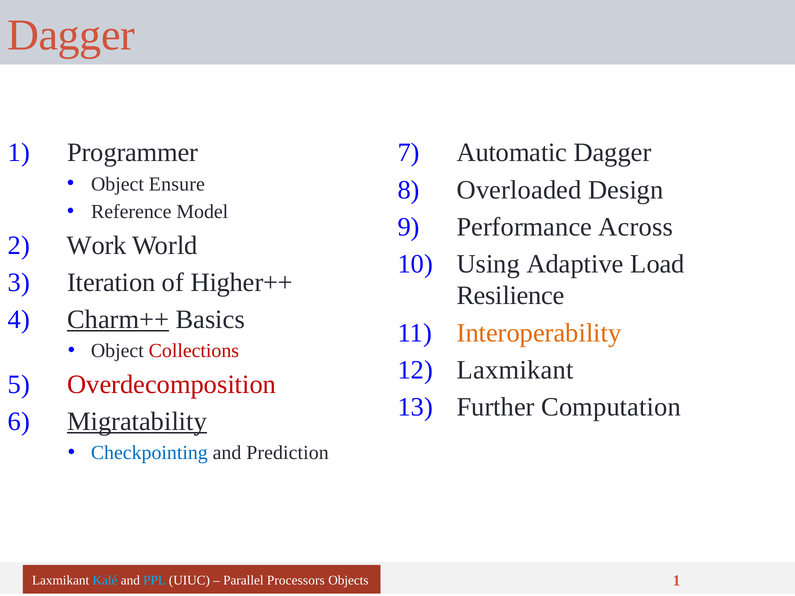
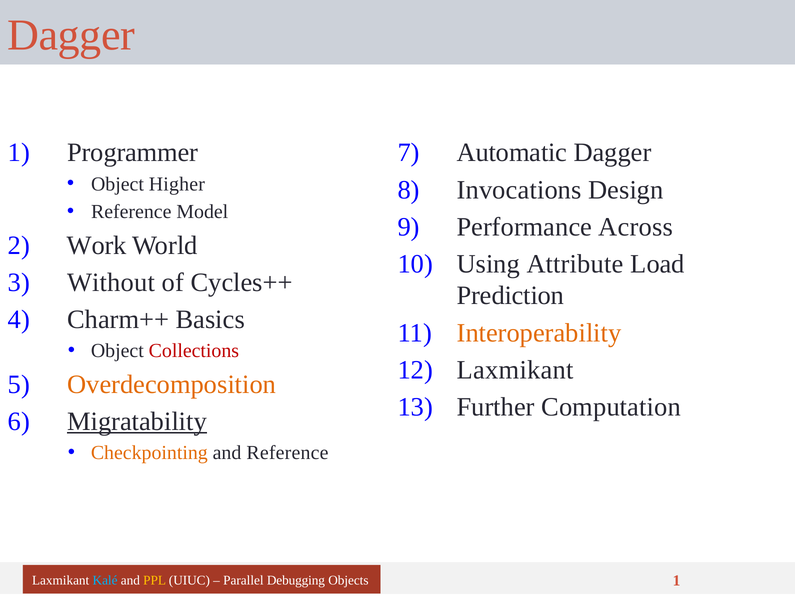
Ensure: Ensure -> Higher (177, 184)
Overloaded: Overloaded -> Invocations (519, 190)
Adaptive: Adaptive -> Attribute (575, 264)
Iteration: Iteration -> Without (111, 283)
Higher++: Higher++ -> Cycles++ (242, 283)
Resilience: Resilience -> Prediction (510, 296)
Charm++ underline: present -> none (118, 320)
Overdecomposition colour: red -> orange (172, 385)
Checkpointing colour: blue -> orange (149, 453)
and Prediction: Prediction -> Reference (287, 453)
PPL colour: light blue -> yellow (155, 580)
Processors: Processors -> Debugging (296, 580)
